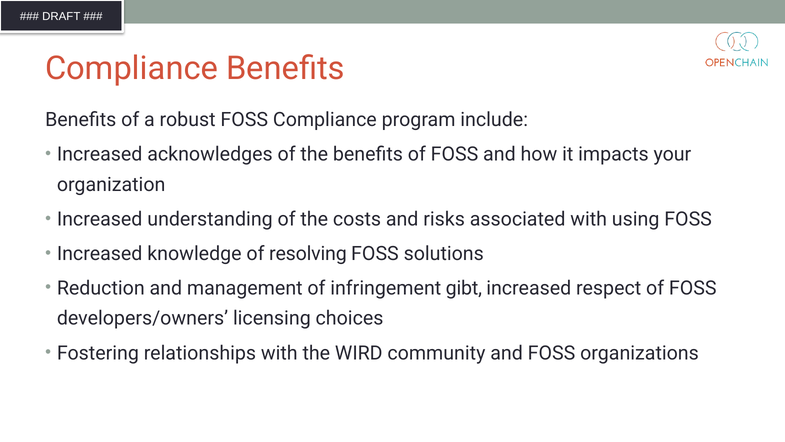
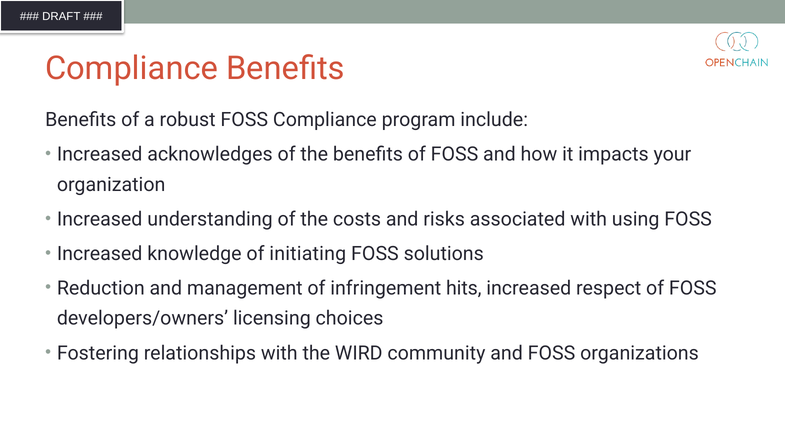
resolving: resolving -> initiating (308, 254)
gibt: gibt -> hits (464, 288)
